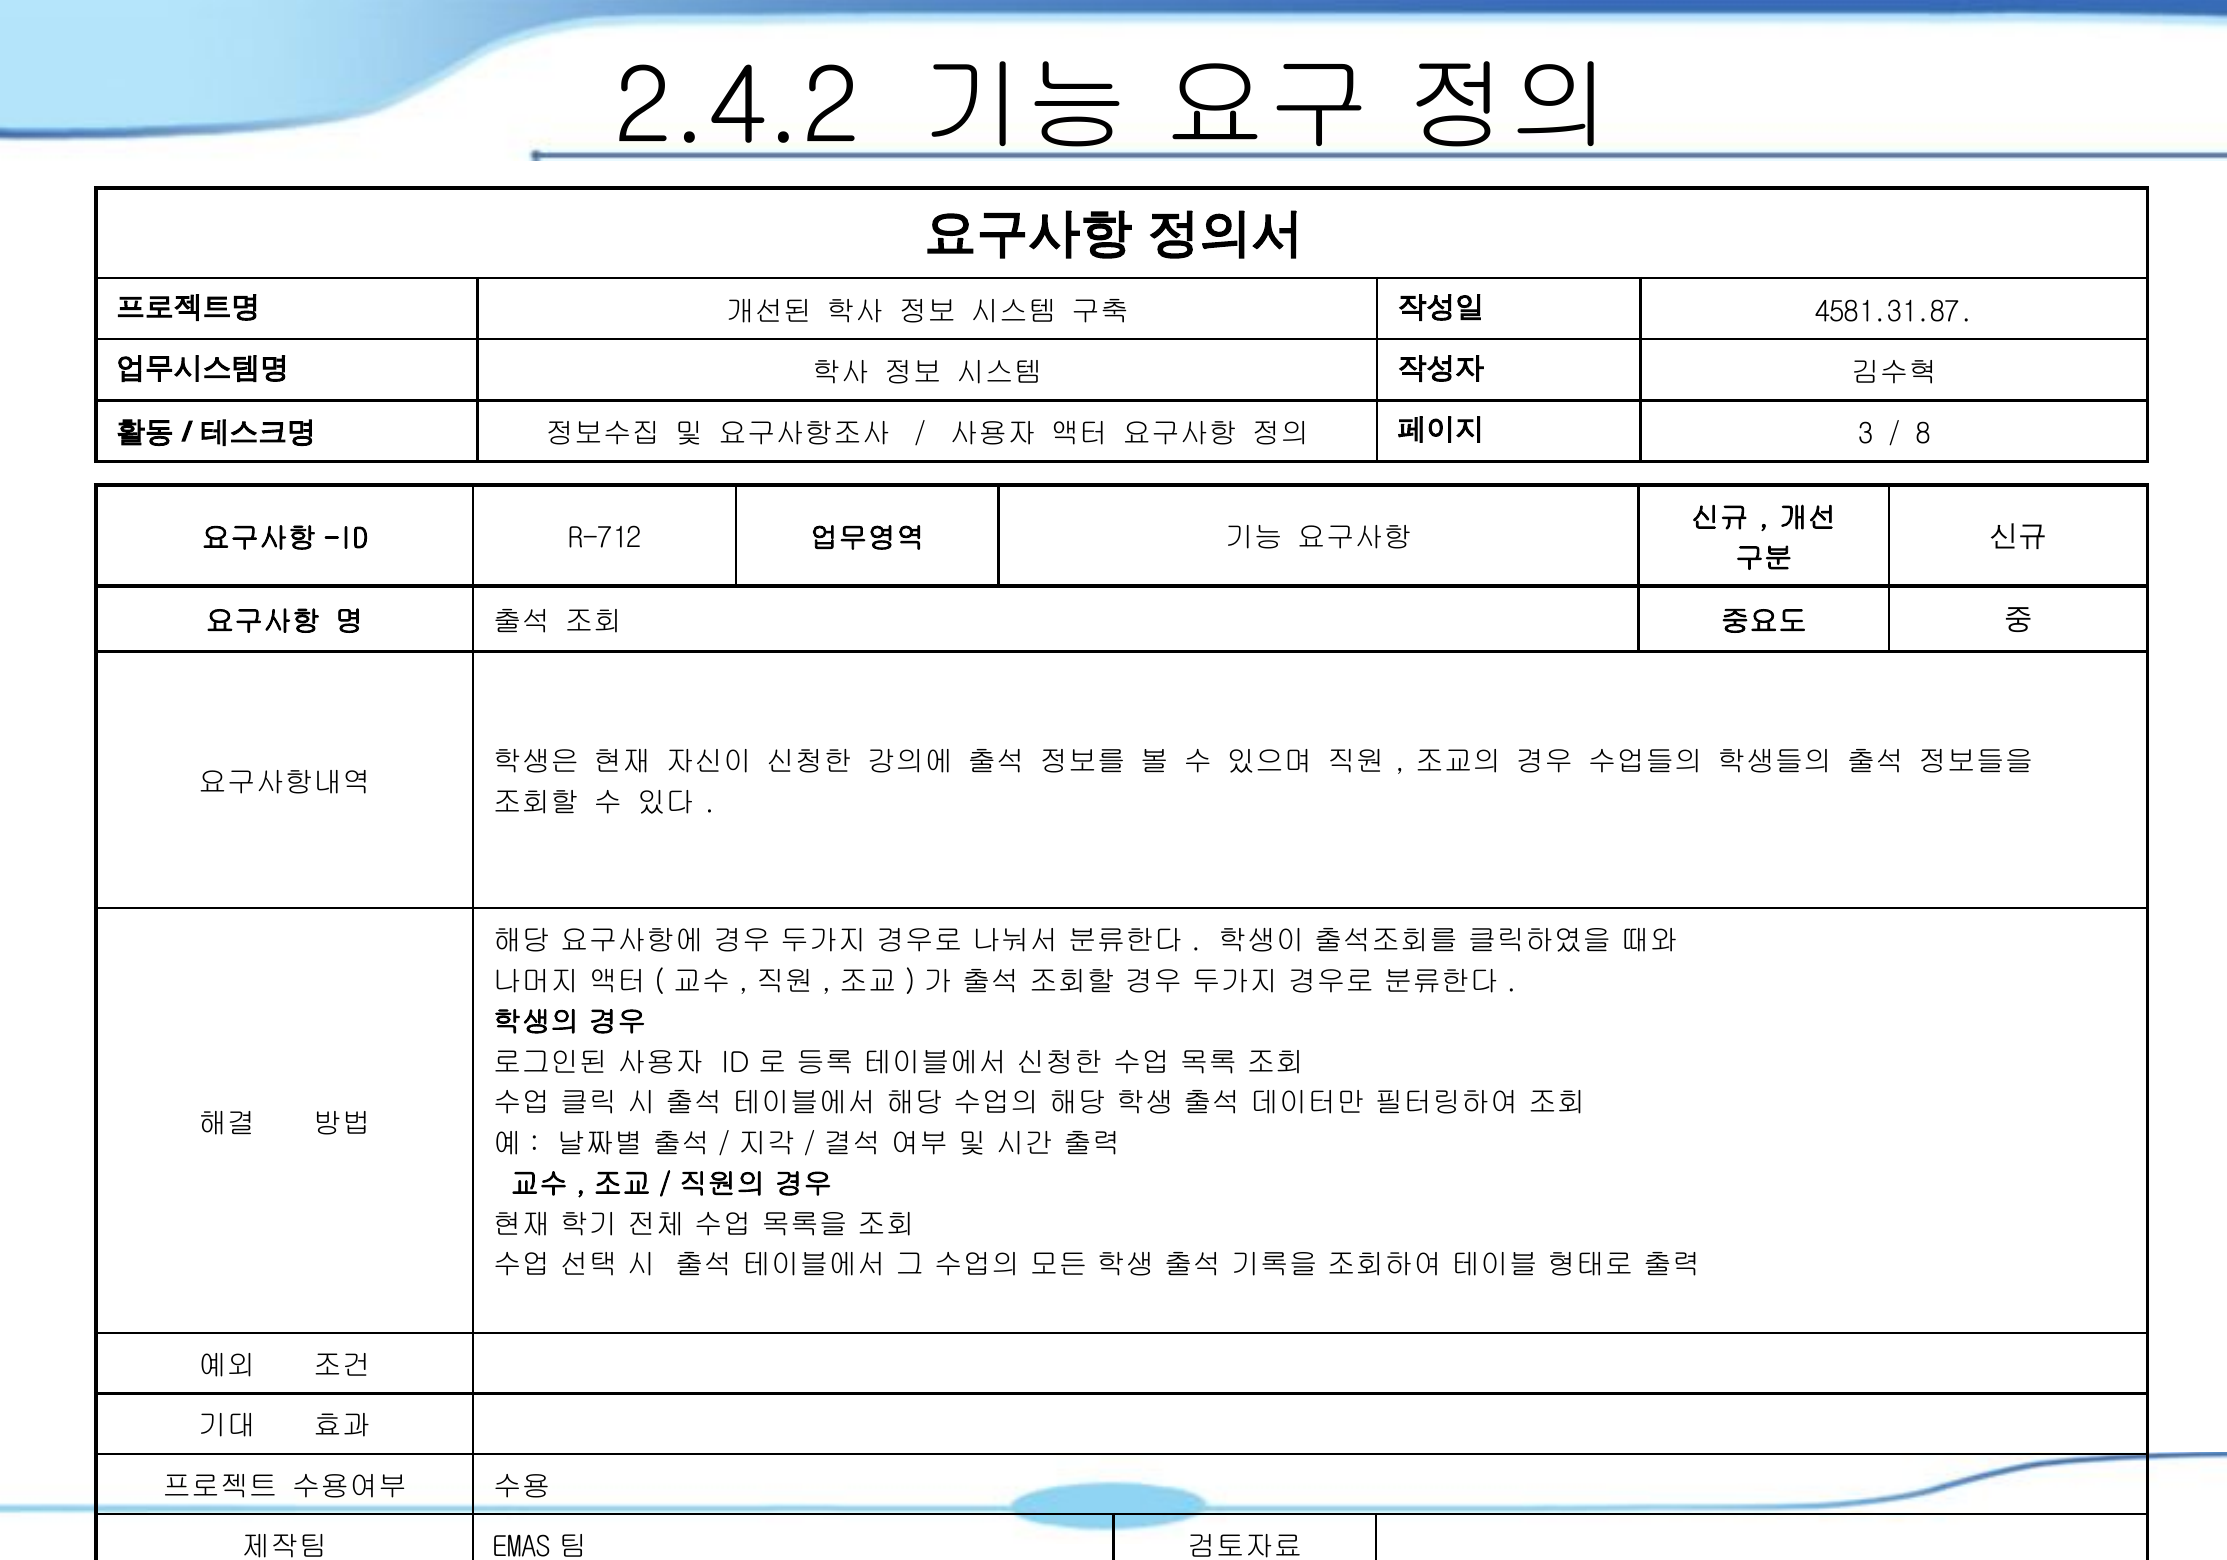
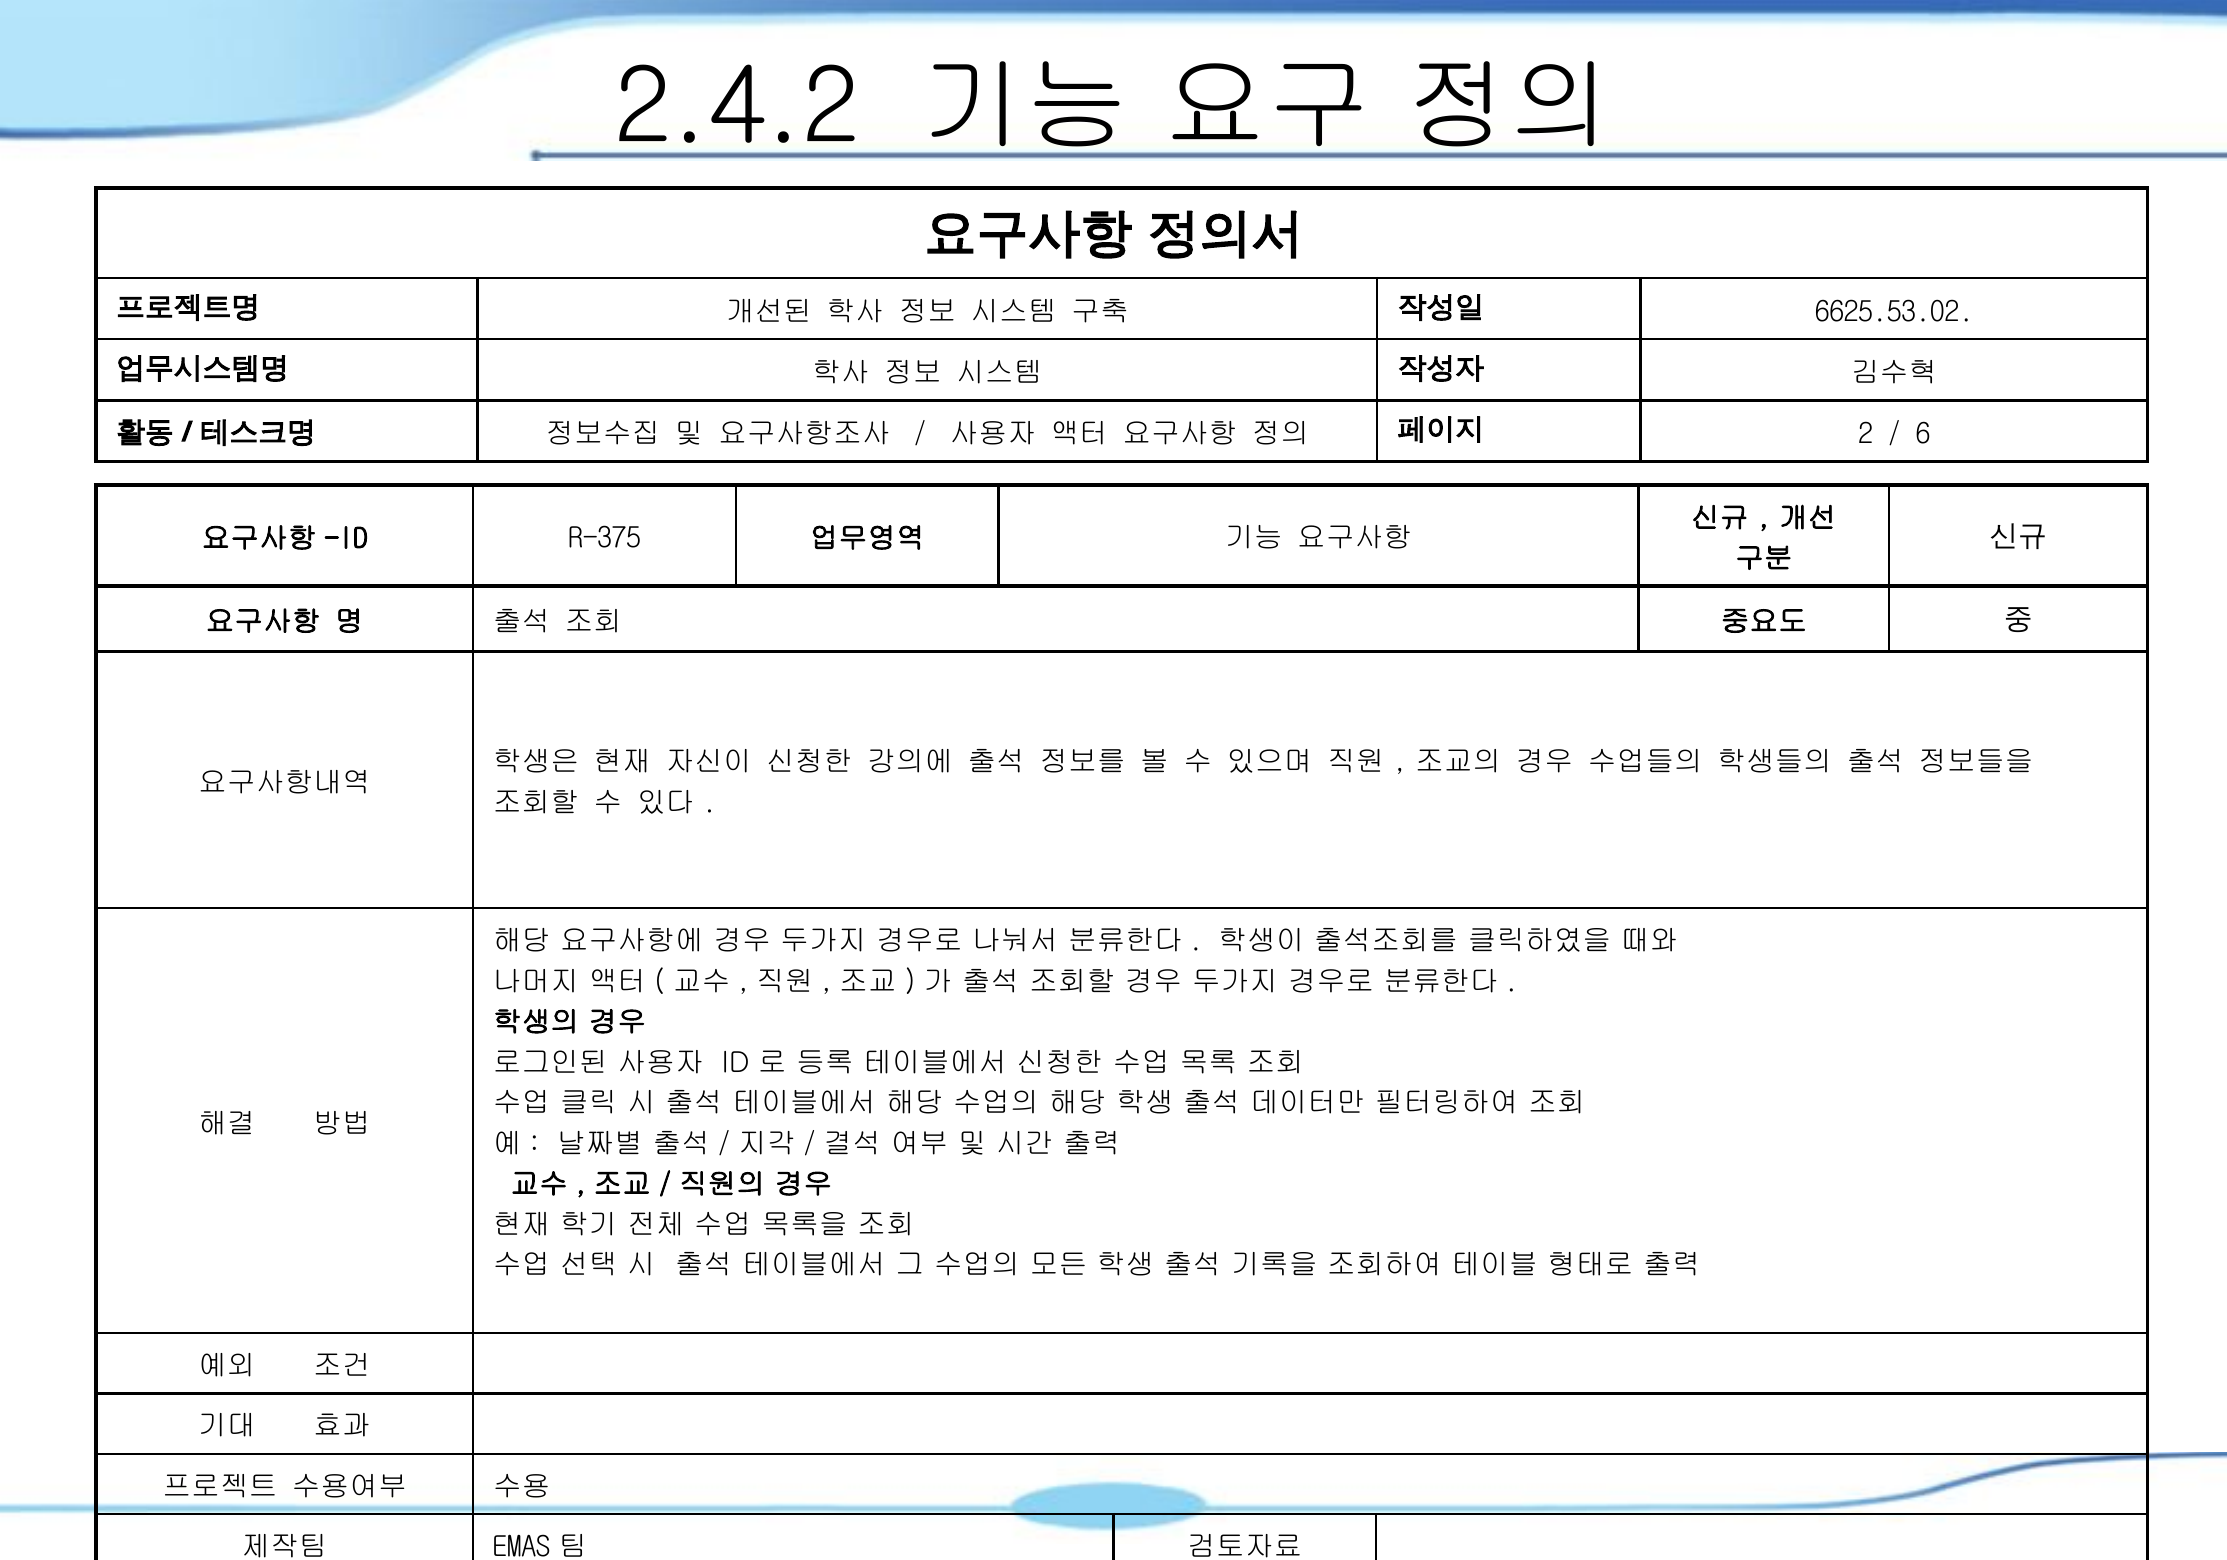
4581.31.87: 4581.31.87 -> 6625.53.02 (1894, 311)
3: 3 -> 2 (1866, 434)
8: 8 -> 6 (1923, 434)
R-712: R-712 -> R-375 (605, 538)
